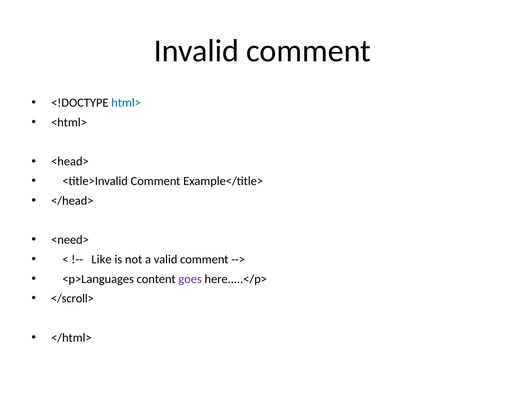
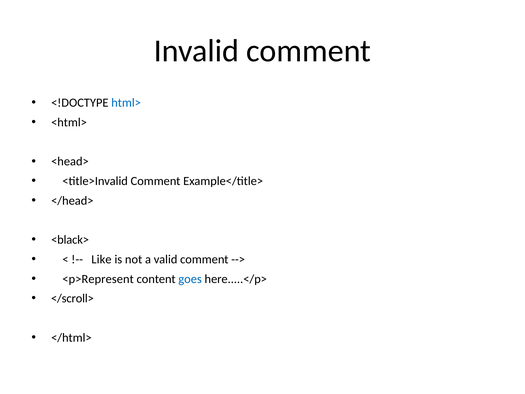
<need>: <need> -> <black> (70, 240)
<p>Languages: <p>Languages -> <p>Represent (98, 279)
goes colour: purple -> blue (190, 279)
